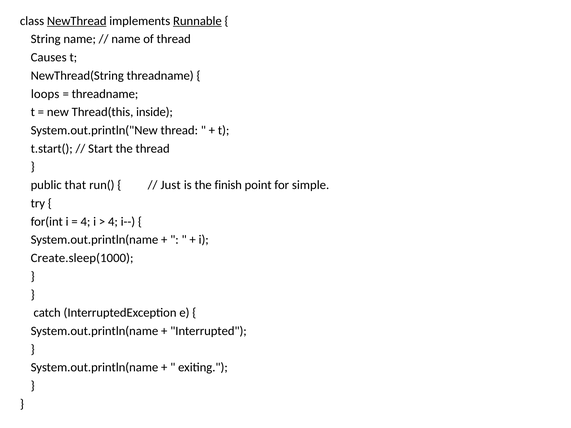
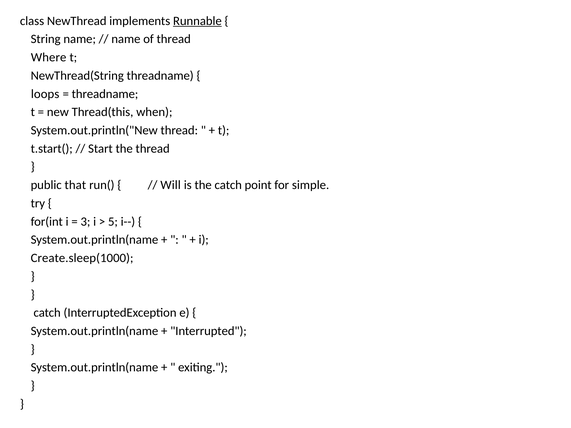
NewThread underline: present -> none (77, 21)
Causes: Causes -> Where (49, 57)
inside: inside -> when (154, 112)
Just: Just -> Will (171, 185)
the finish: finish -> catch (228, 185)
4: 4 -> 3 (85, 222)
4: 4 -> 5 (113, 222)
